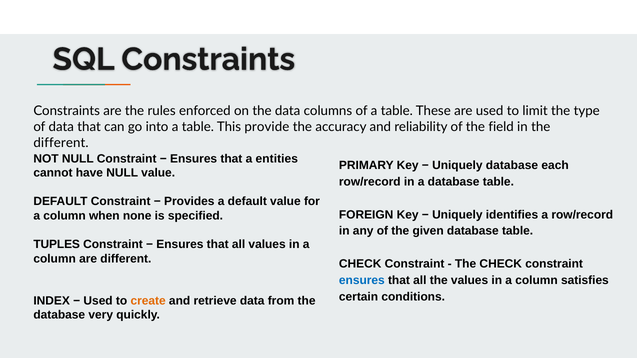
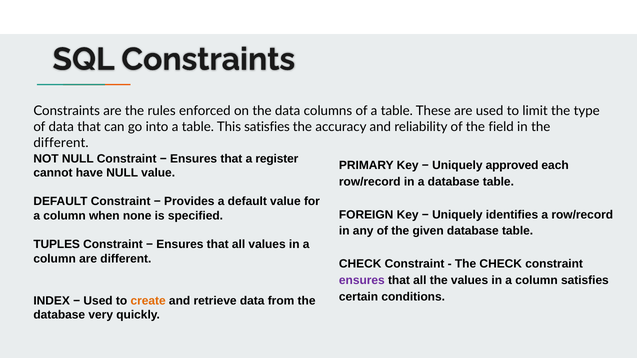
This provide: provide -> satisfies (267, 127)
entities: entities -> register (277, 159)
Uniquely database: database -> approved (512, 165)
ensures colour: blue -> purple (362, 281)
